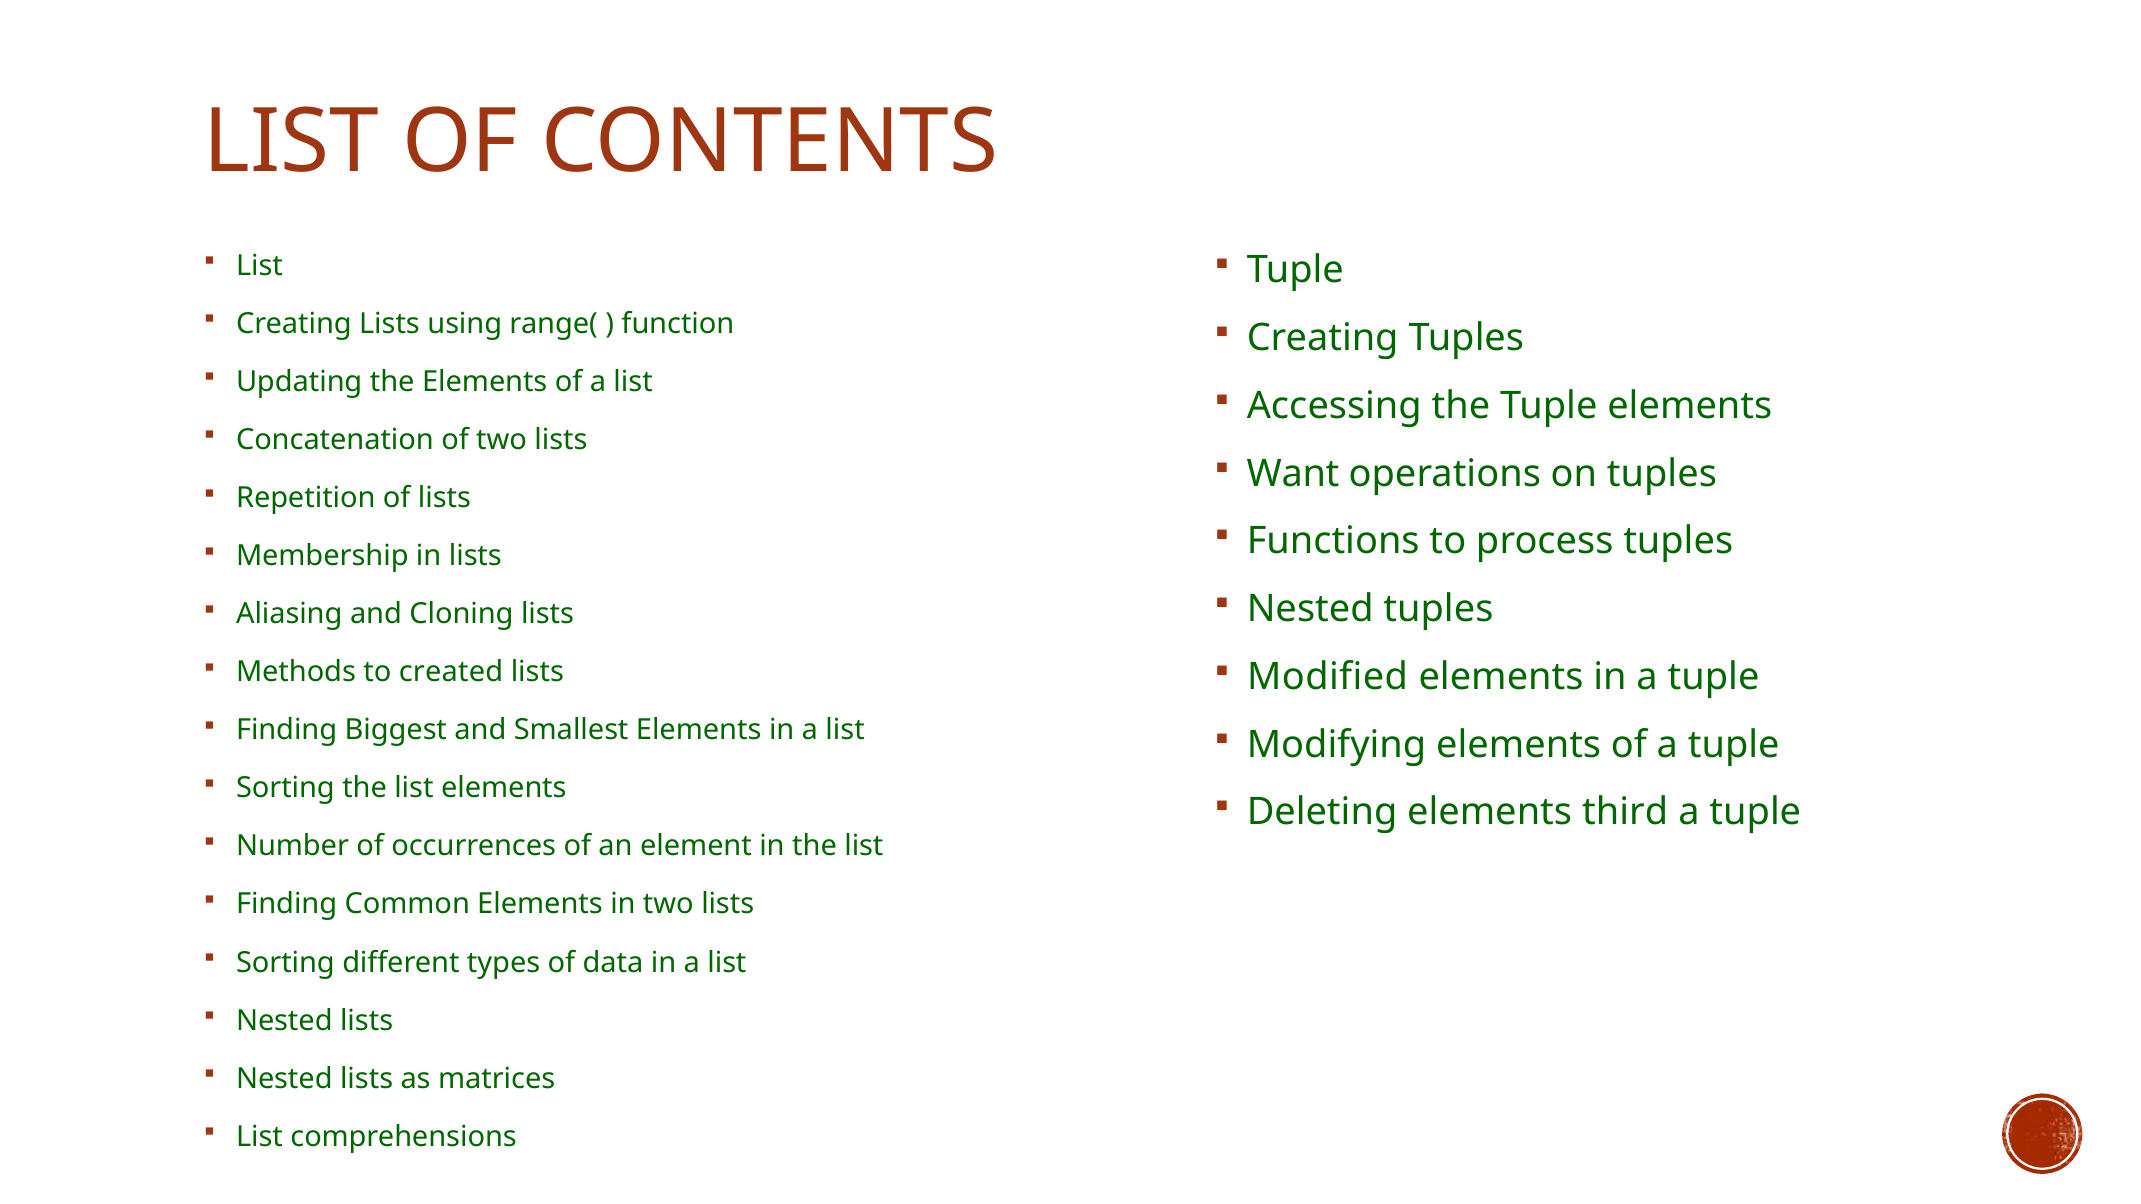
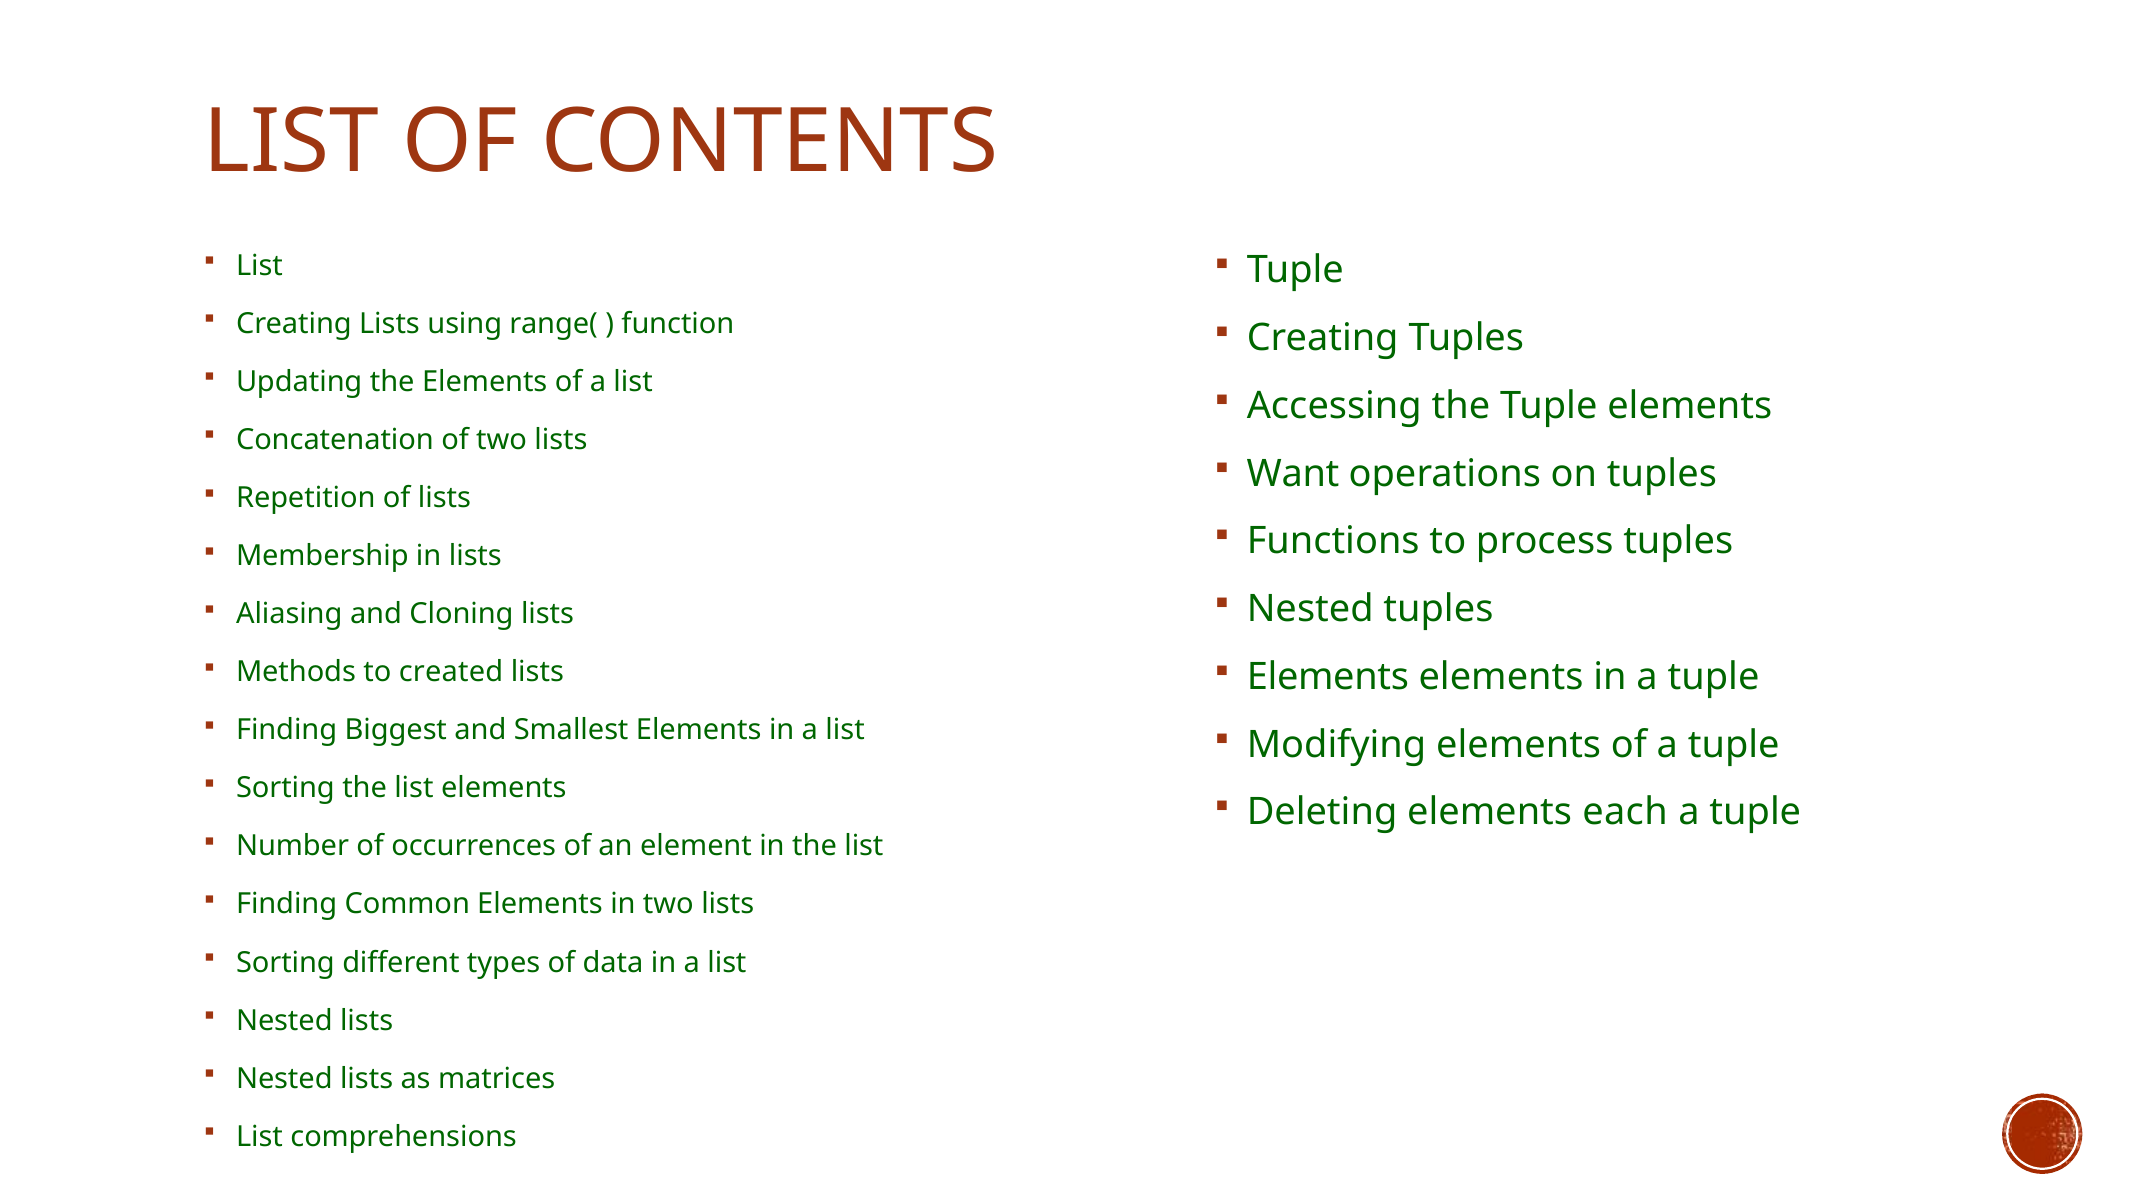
Modified: Modified -> Elements (1328, 677)
third: third -> each (1625, 812)
